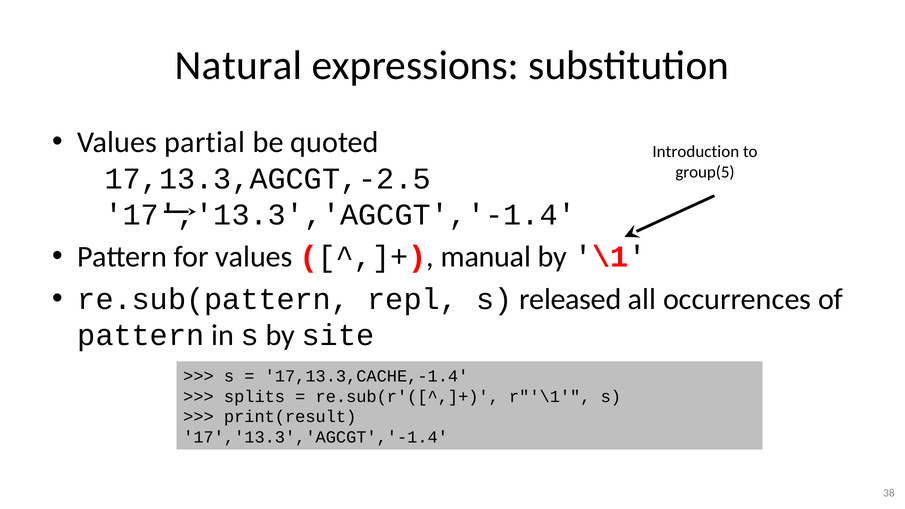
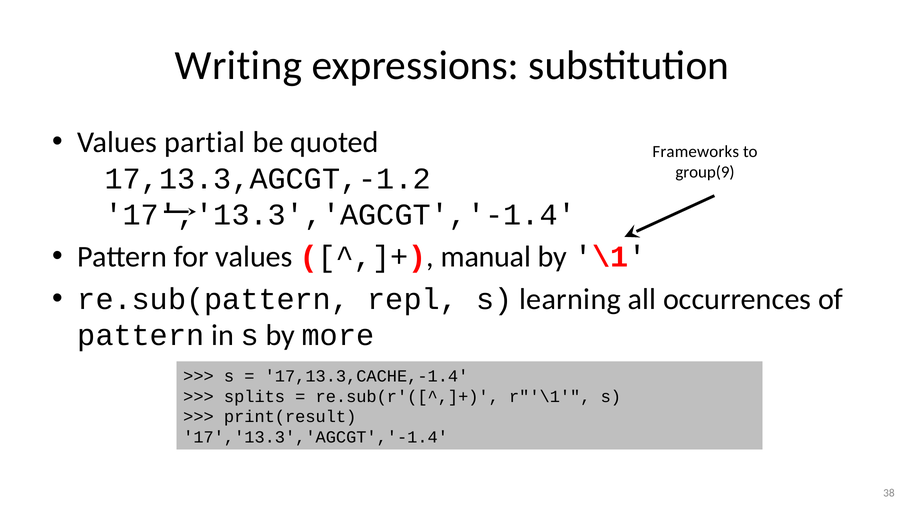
Natural: Natural -> Writing (239, 66)
Introduction: Introduction -> Frameworks (696, 152)
group(5: group(5 -> group(9 (705, 172)
17,13.3,AGCGT,-2.5: 17,13.3,AGCGT,-2.5 -> 17,13.3,AGCGT,-1.2 (268, 179)
released: released -> learning (570, 299)
site: site -> more (338, 336)
